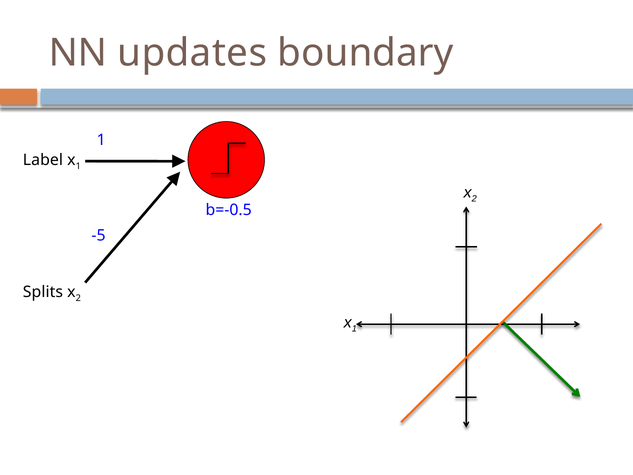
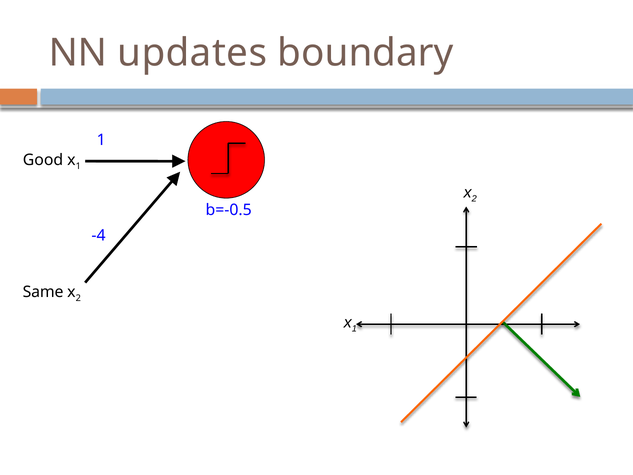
Label: Label -> Good (43, 160)
-5: -5 -> -4 (99, 235)
Splits: Splits -> Same (43, 292)
